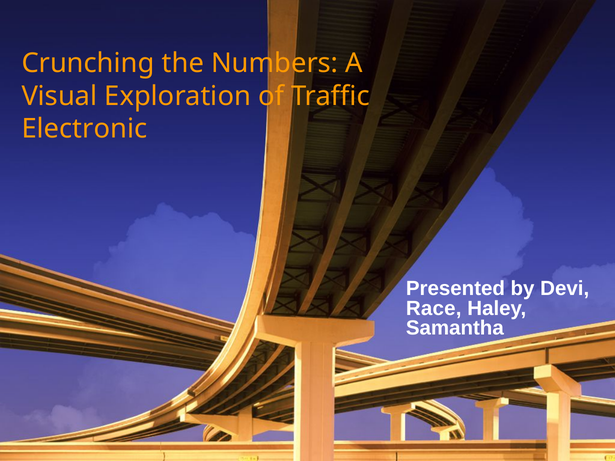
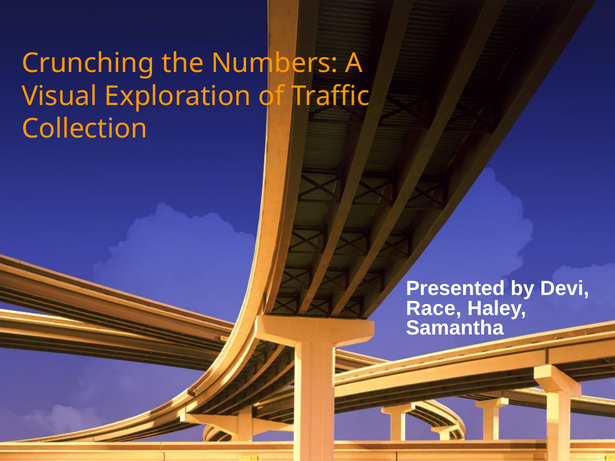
Electronic: Electronic -> Collection (85, 129)
